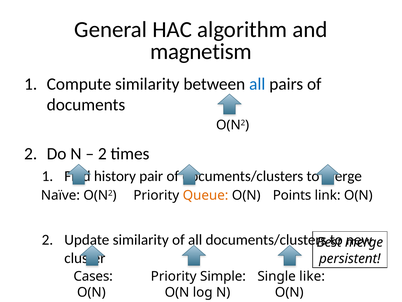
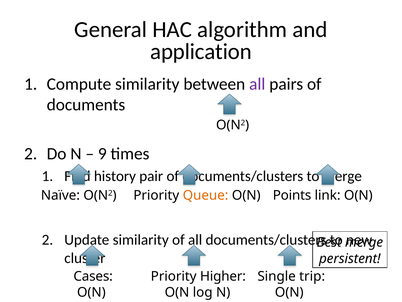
magnetism: magnetism -> application (201, 52)
all colour: blue -> purple (257, 84)
2: 2 -> 9 (102, 153)
Simple: Simple -> Higher (223, 276)
like: like -> trip (312, 276)
